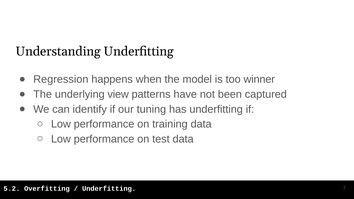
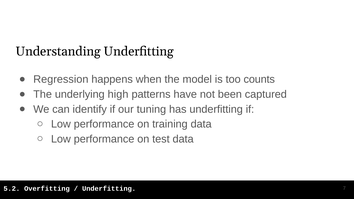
winner: winner -> counts (259, 79)
view: view -> high (118, 94)
